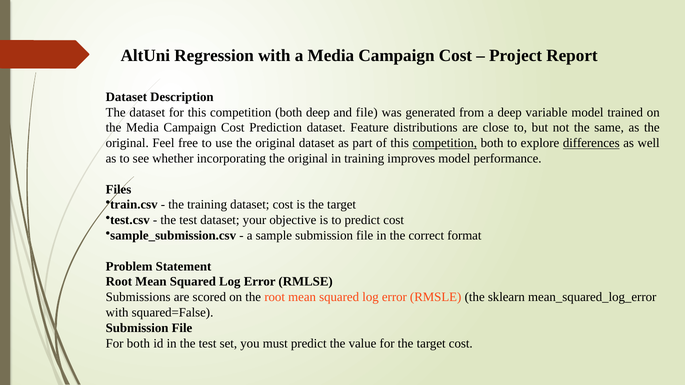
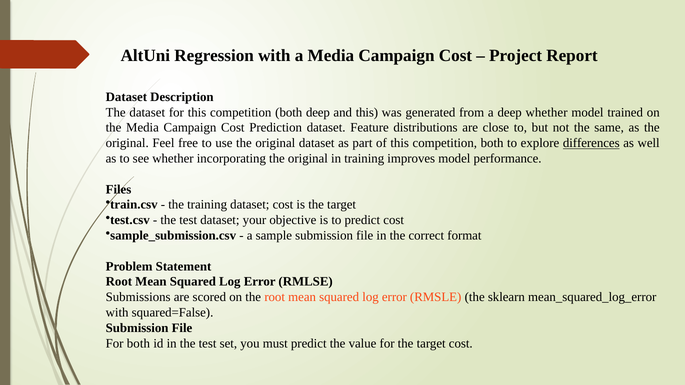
and file: file -> this (367, 112)
deep variable: variable -> whether (547, 112)
competition underline: present -> none (445, 143)
